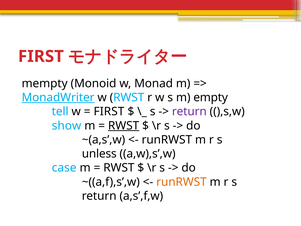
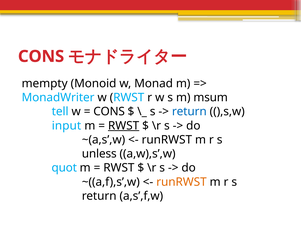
FIRST: FIRST -> CONS (41, 56)
MonadWriter underline: present -> none (58, 97)
empty: empty -> msum (211, 97)
FIRST: FIRST -> CONS (109, 111)
return colour: purple -> blue (189, 111)
show: show -> input (66, 126)
case: case -> quot (64, 168)
